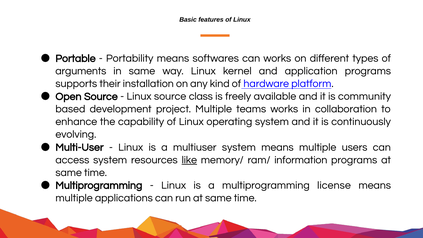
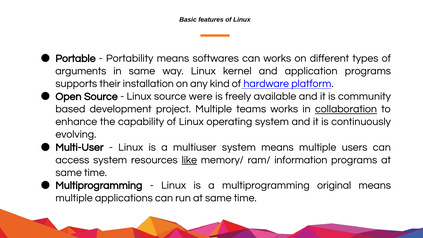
class: class -> were (201, 96)
collaboration underline: none -> present (346, 109)
license: license -> original (334, 185)
